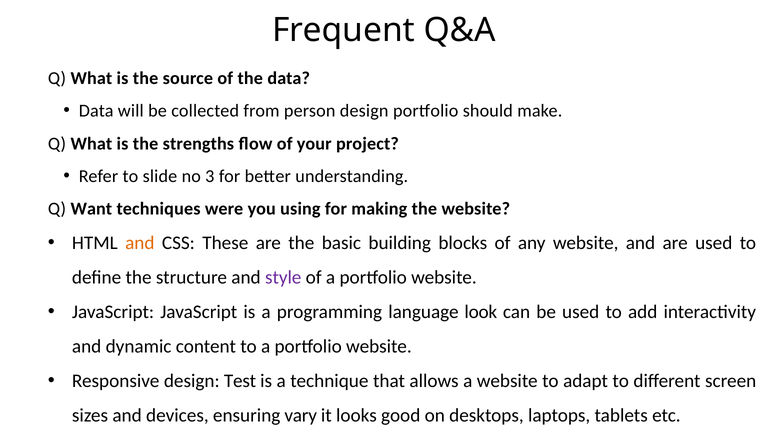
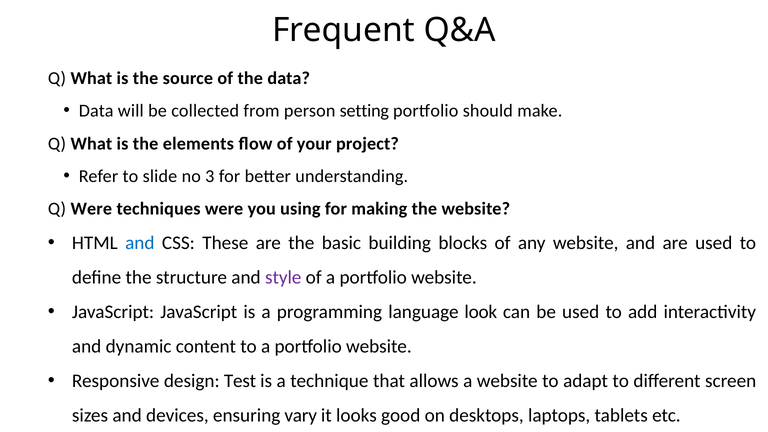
person design: design -> setting (364, 111)
strengths: strengths -> elements (198, 144)
Q Want: Want -> Were (91, 209)
and colour: orange -> blue (140, 243)
